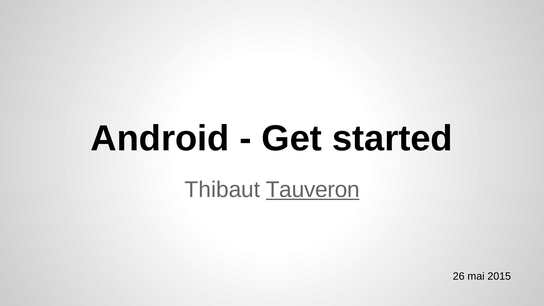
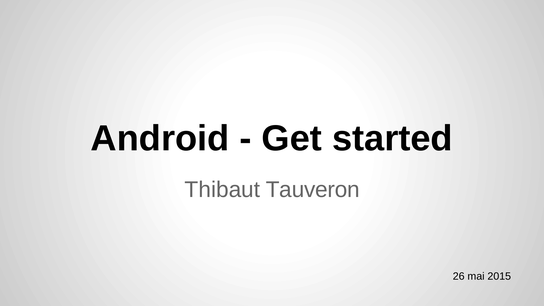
Tauveron underline: present -> none (313, 190)
